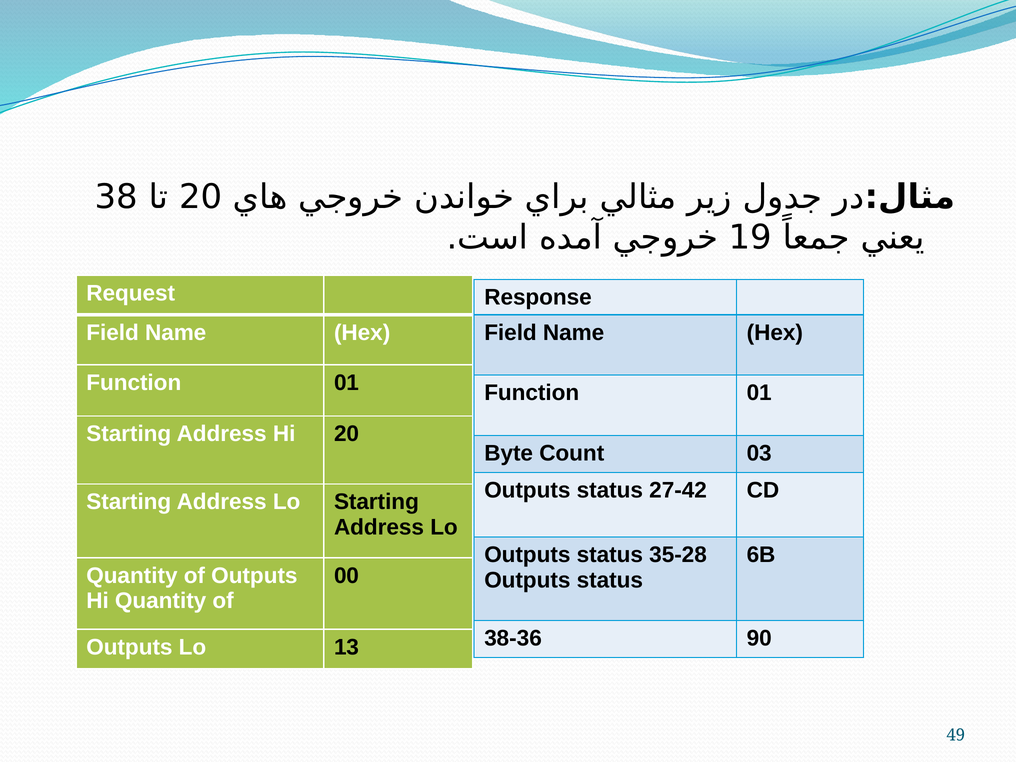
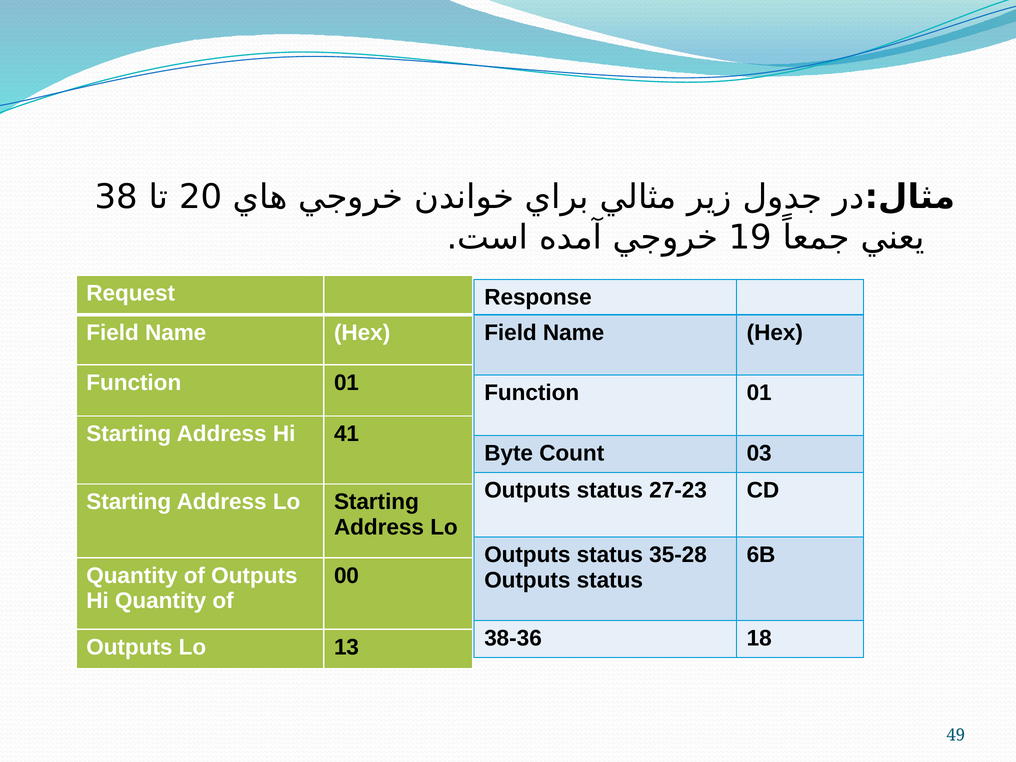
Hi 20: 20 -> 41 (346, 434)
27-42: 27-42 -> 27-23 (678, 491)
90: 90 -> 18 (759, 638)
